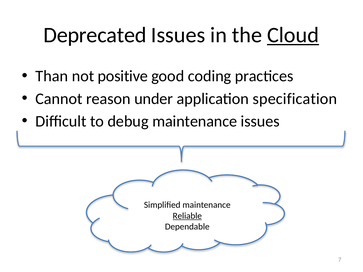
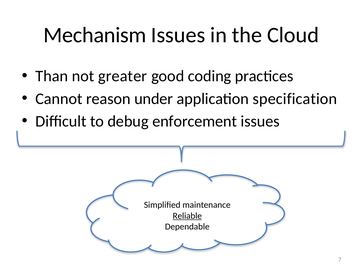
Deprecated: Deprecated -> Mechanism (95, 35)
Cloud underline: present -> none (293, 35)
positive: positive -> greater (123, 76)
debug maintenance: maintenance -> enforcement (195, 121)
